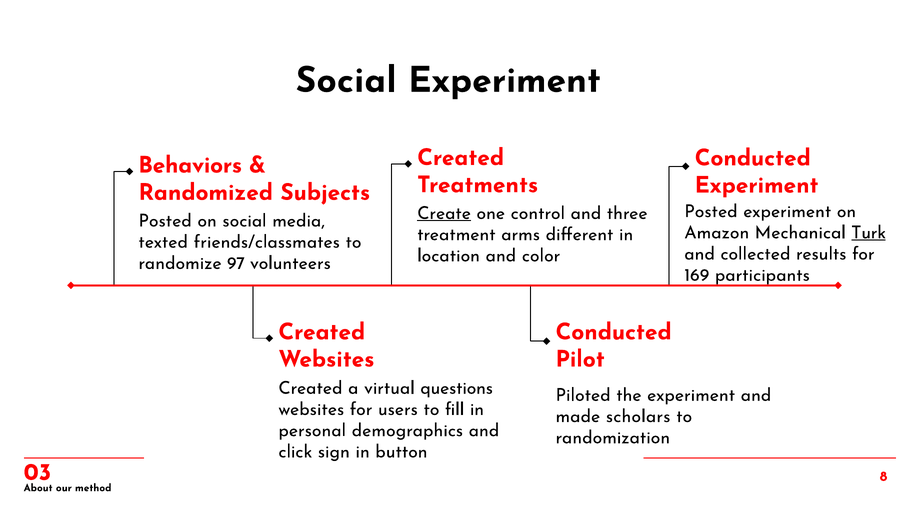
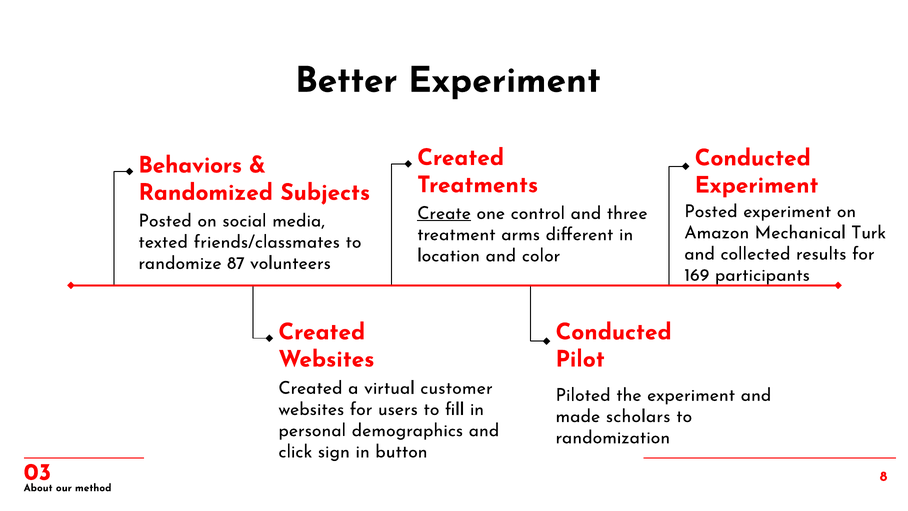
Social: Social -> Better (346, 80)
Turk underline: present -> none (869, 232)
97: 97 -> 87 (236, 263)
questions: questions -> customer (456, 388)
